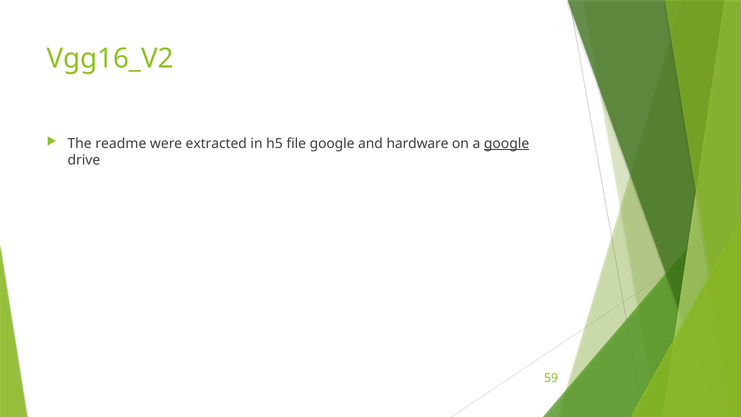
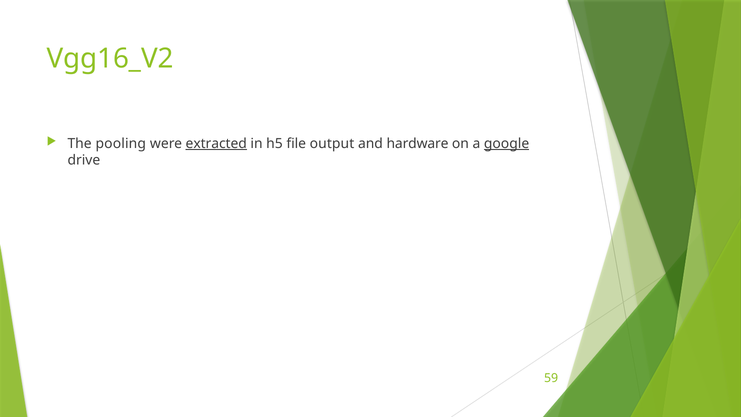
readme: readme -> pooling (121, 143)
extracted underline: none -> present (216, 143)
file google: google -> output (332, 143)
